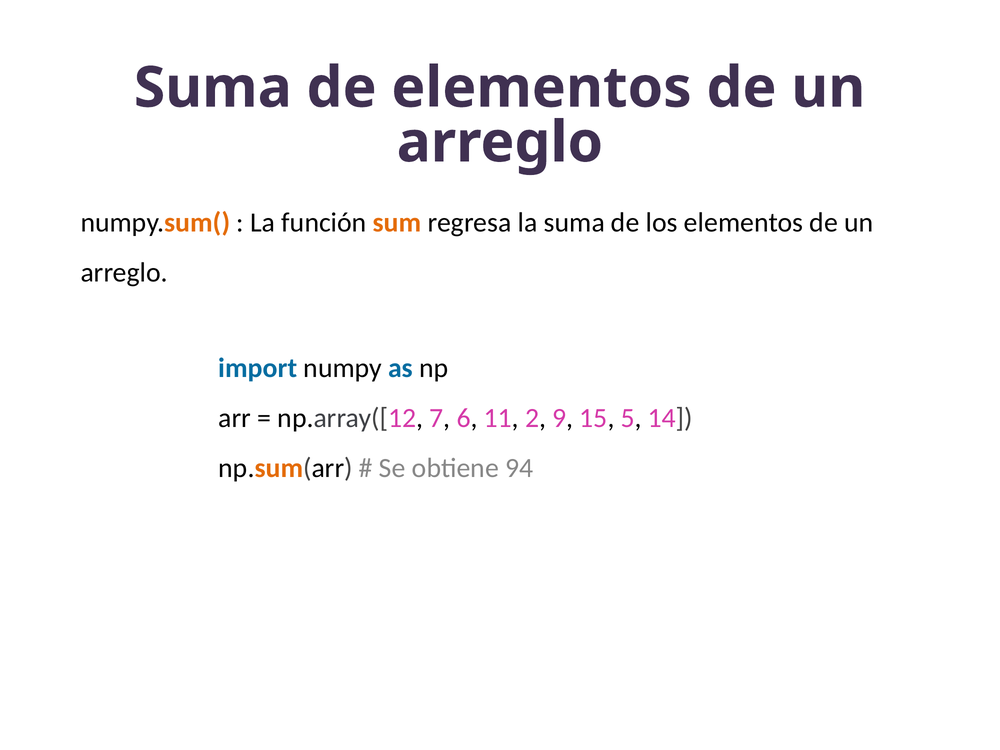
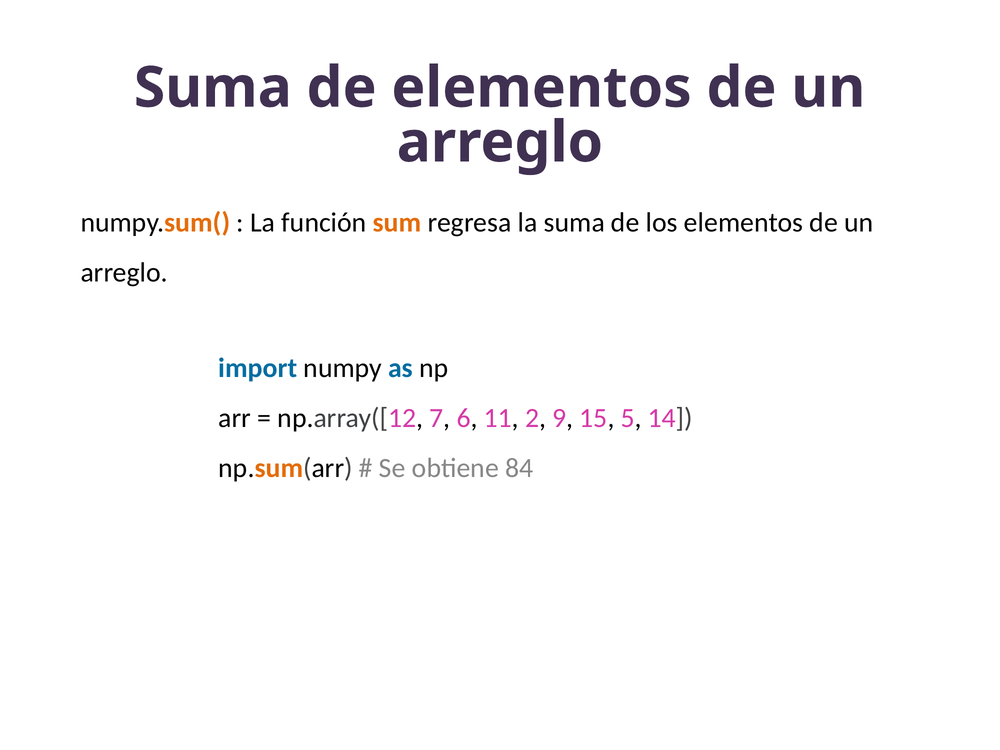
94: 94 -> 84 (519, 468)
